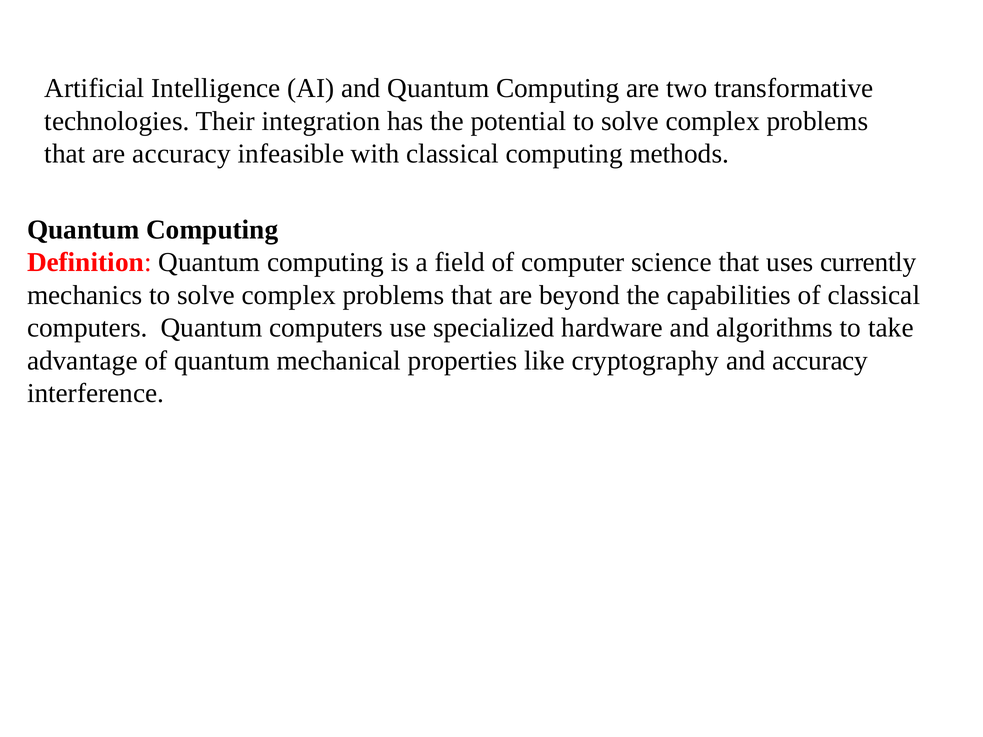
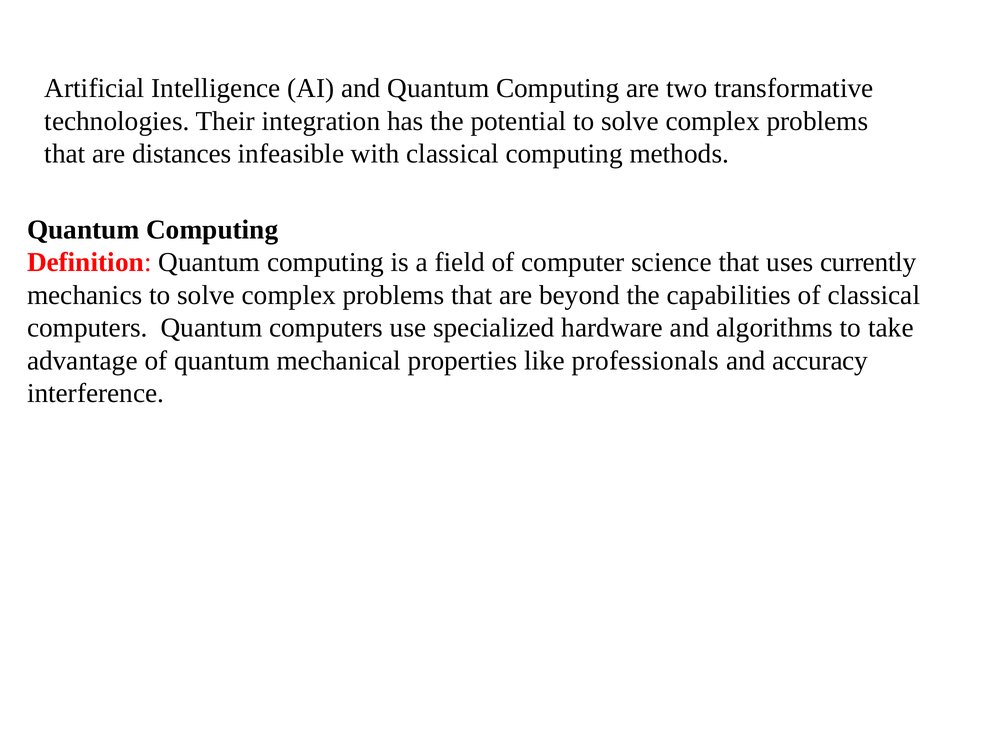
are accuracy: accuracy -> distances (182, 154)
cryptography: cryptography -> professionals (645, 361)
